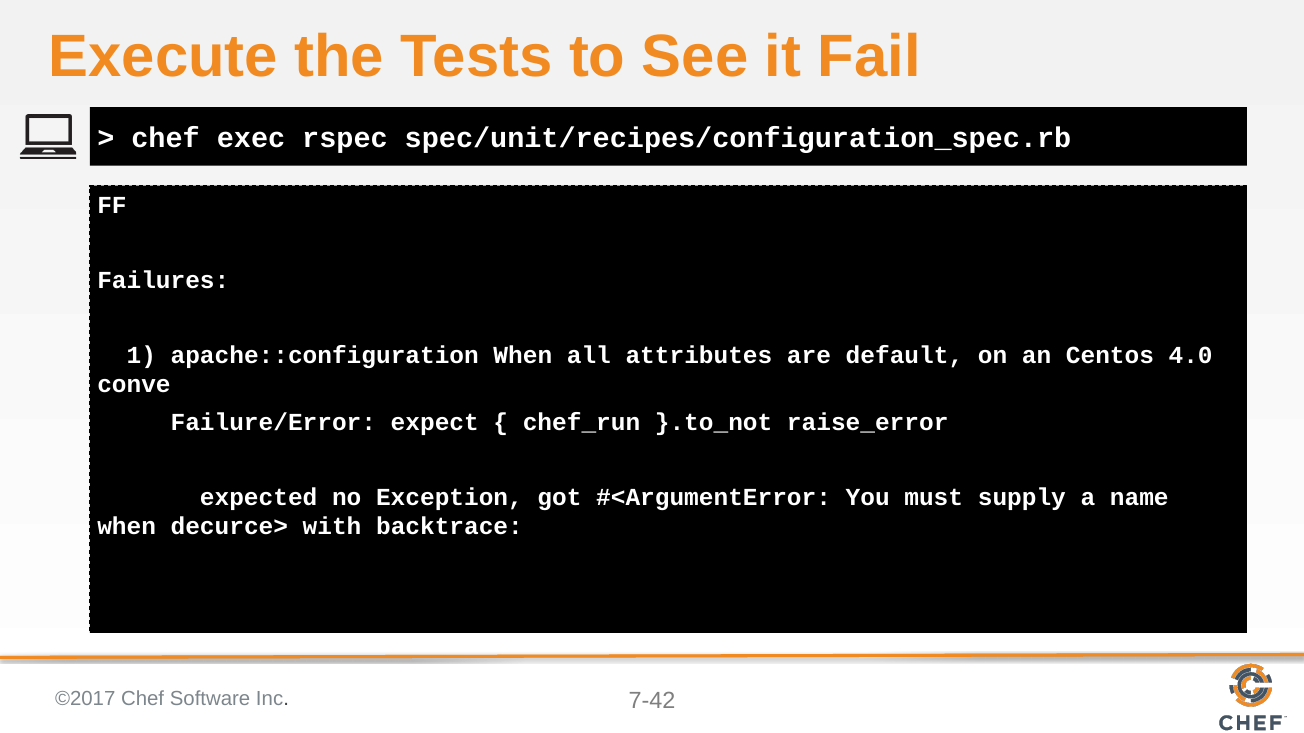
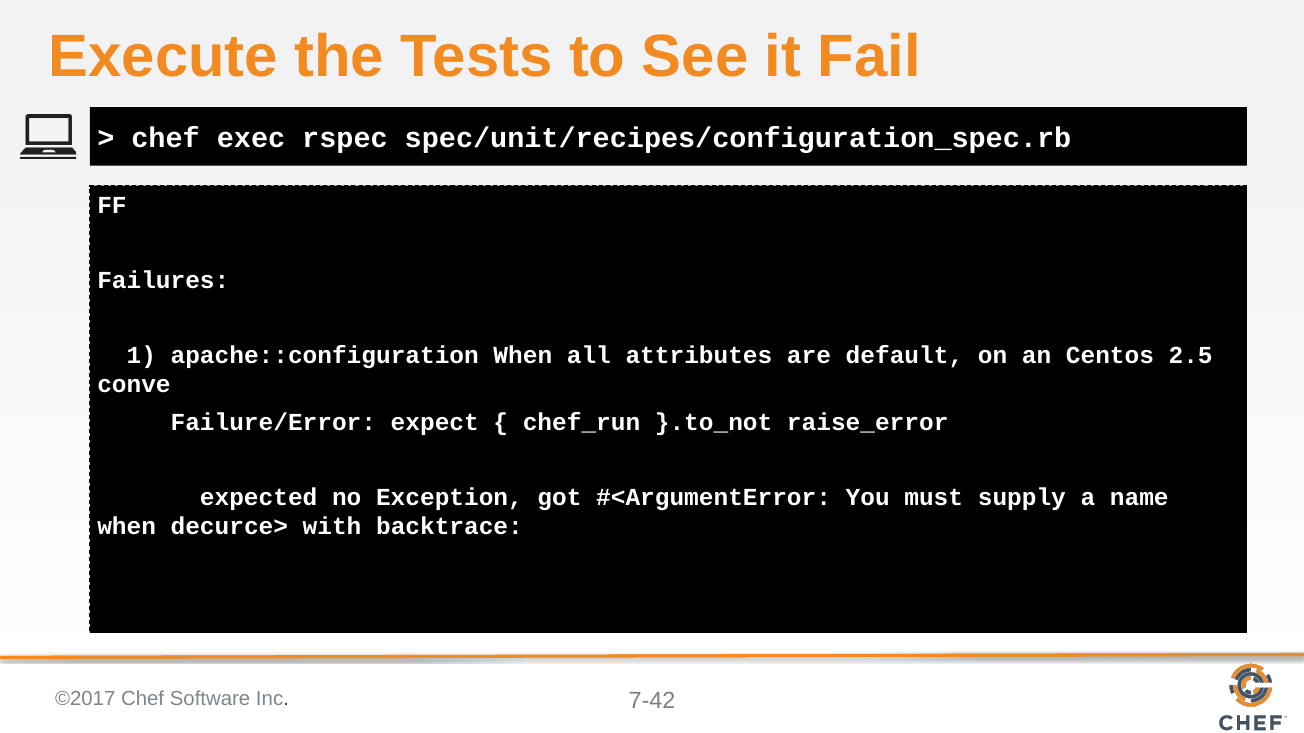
4.0: 4.0 -> 2.5 (1191, 356)
